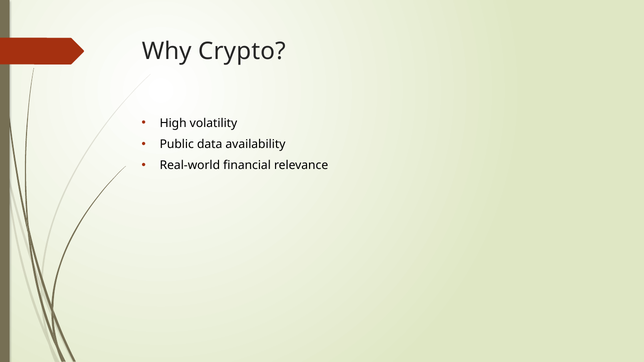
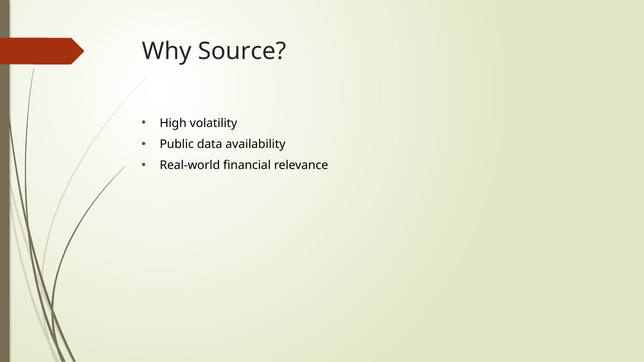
Crypto: Crypto -> Source (242, 52)
